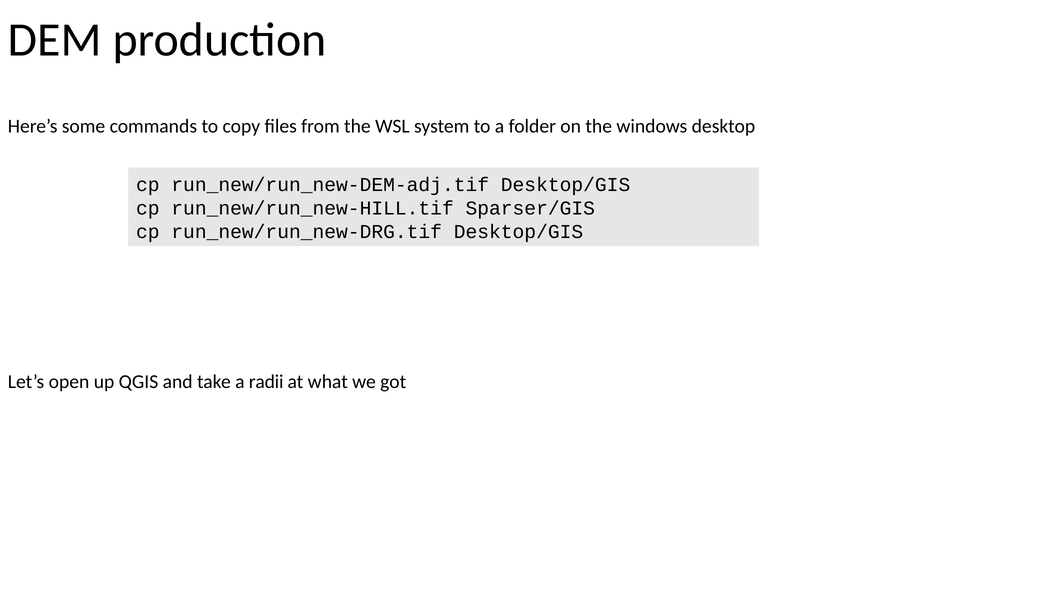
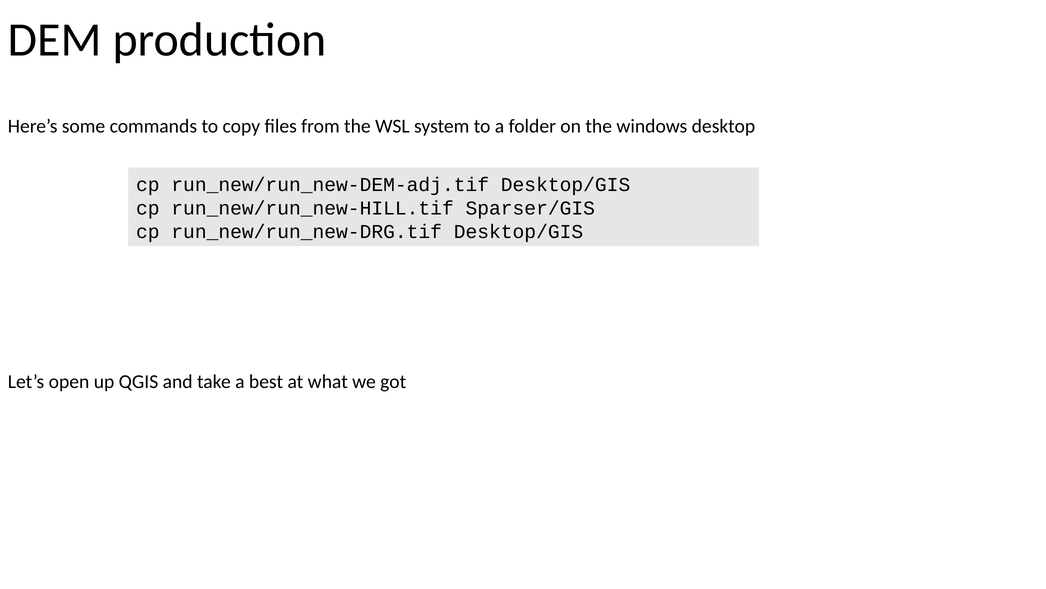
radii: radii -> best (266, 382)
